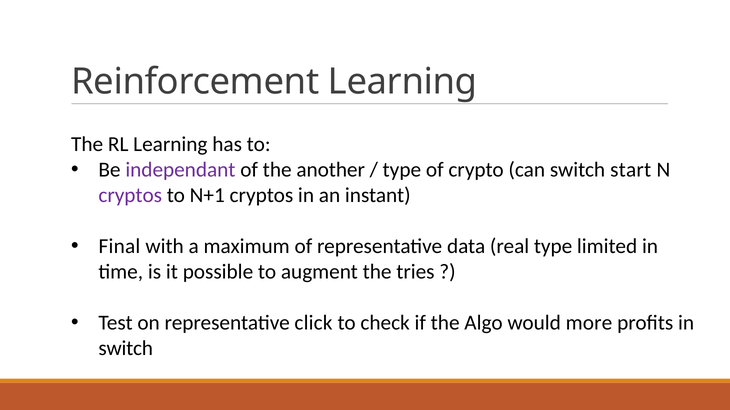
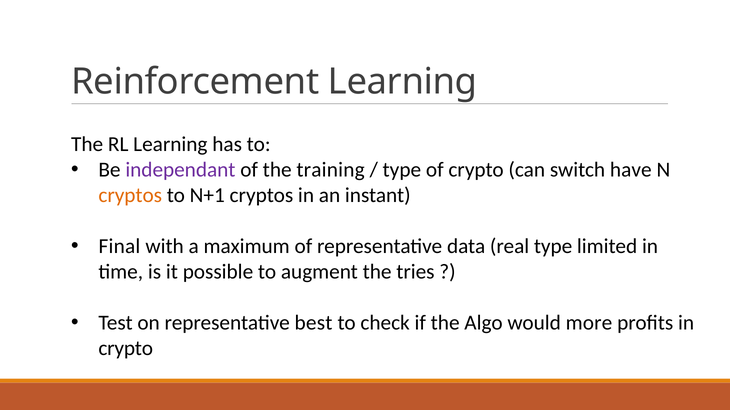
another: another -> training (331, 170)
start: start -> have (631, 170)
cryptos colour: purple -> orange (130, 196)
click: click -> best (313, 323)
switch: switch -> crypto (126, 349)
